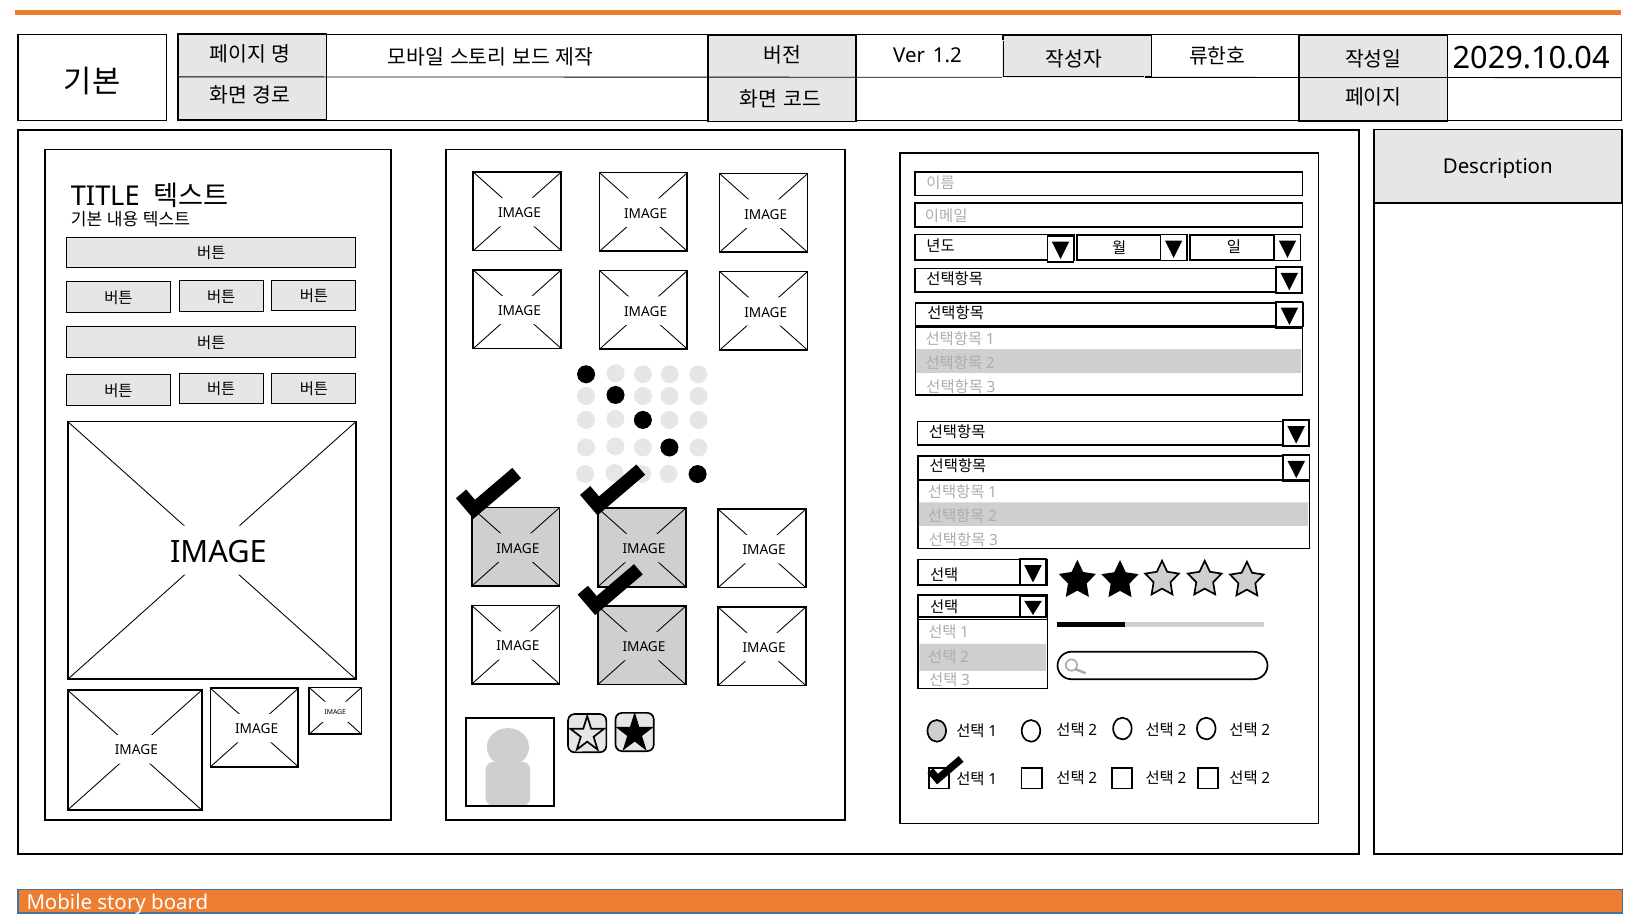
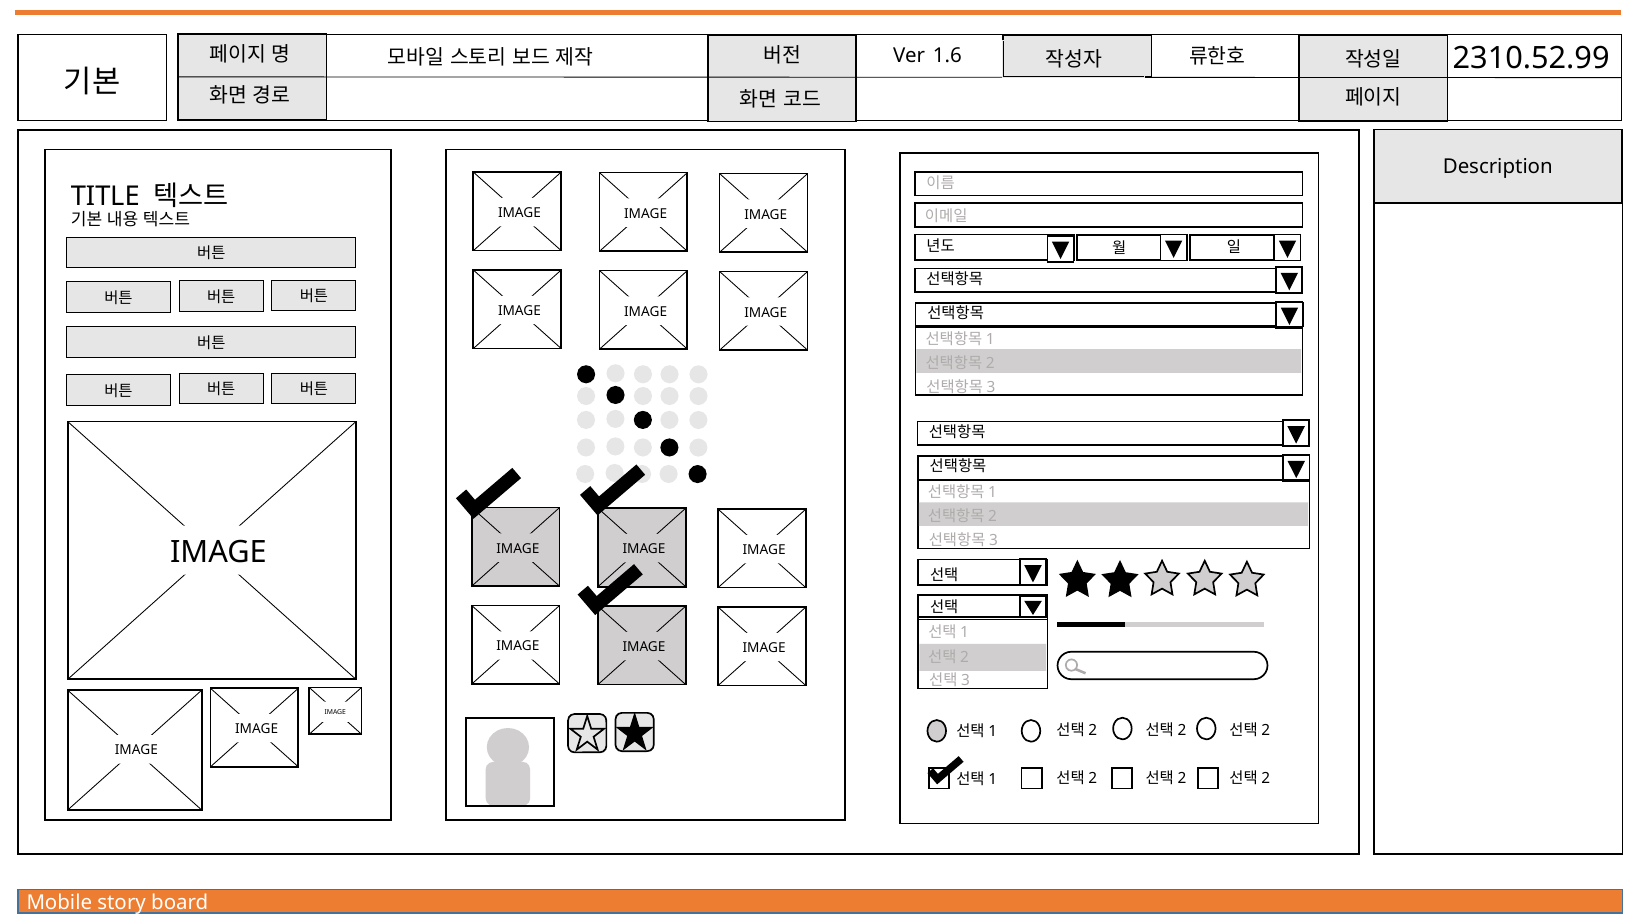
2029.10.04: 2029.10.04 -> 2310.52.99 (1531, 59)
1.2: 1.2 -> 1.6 (947, 56)
